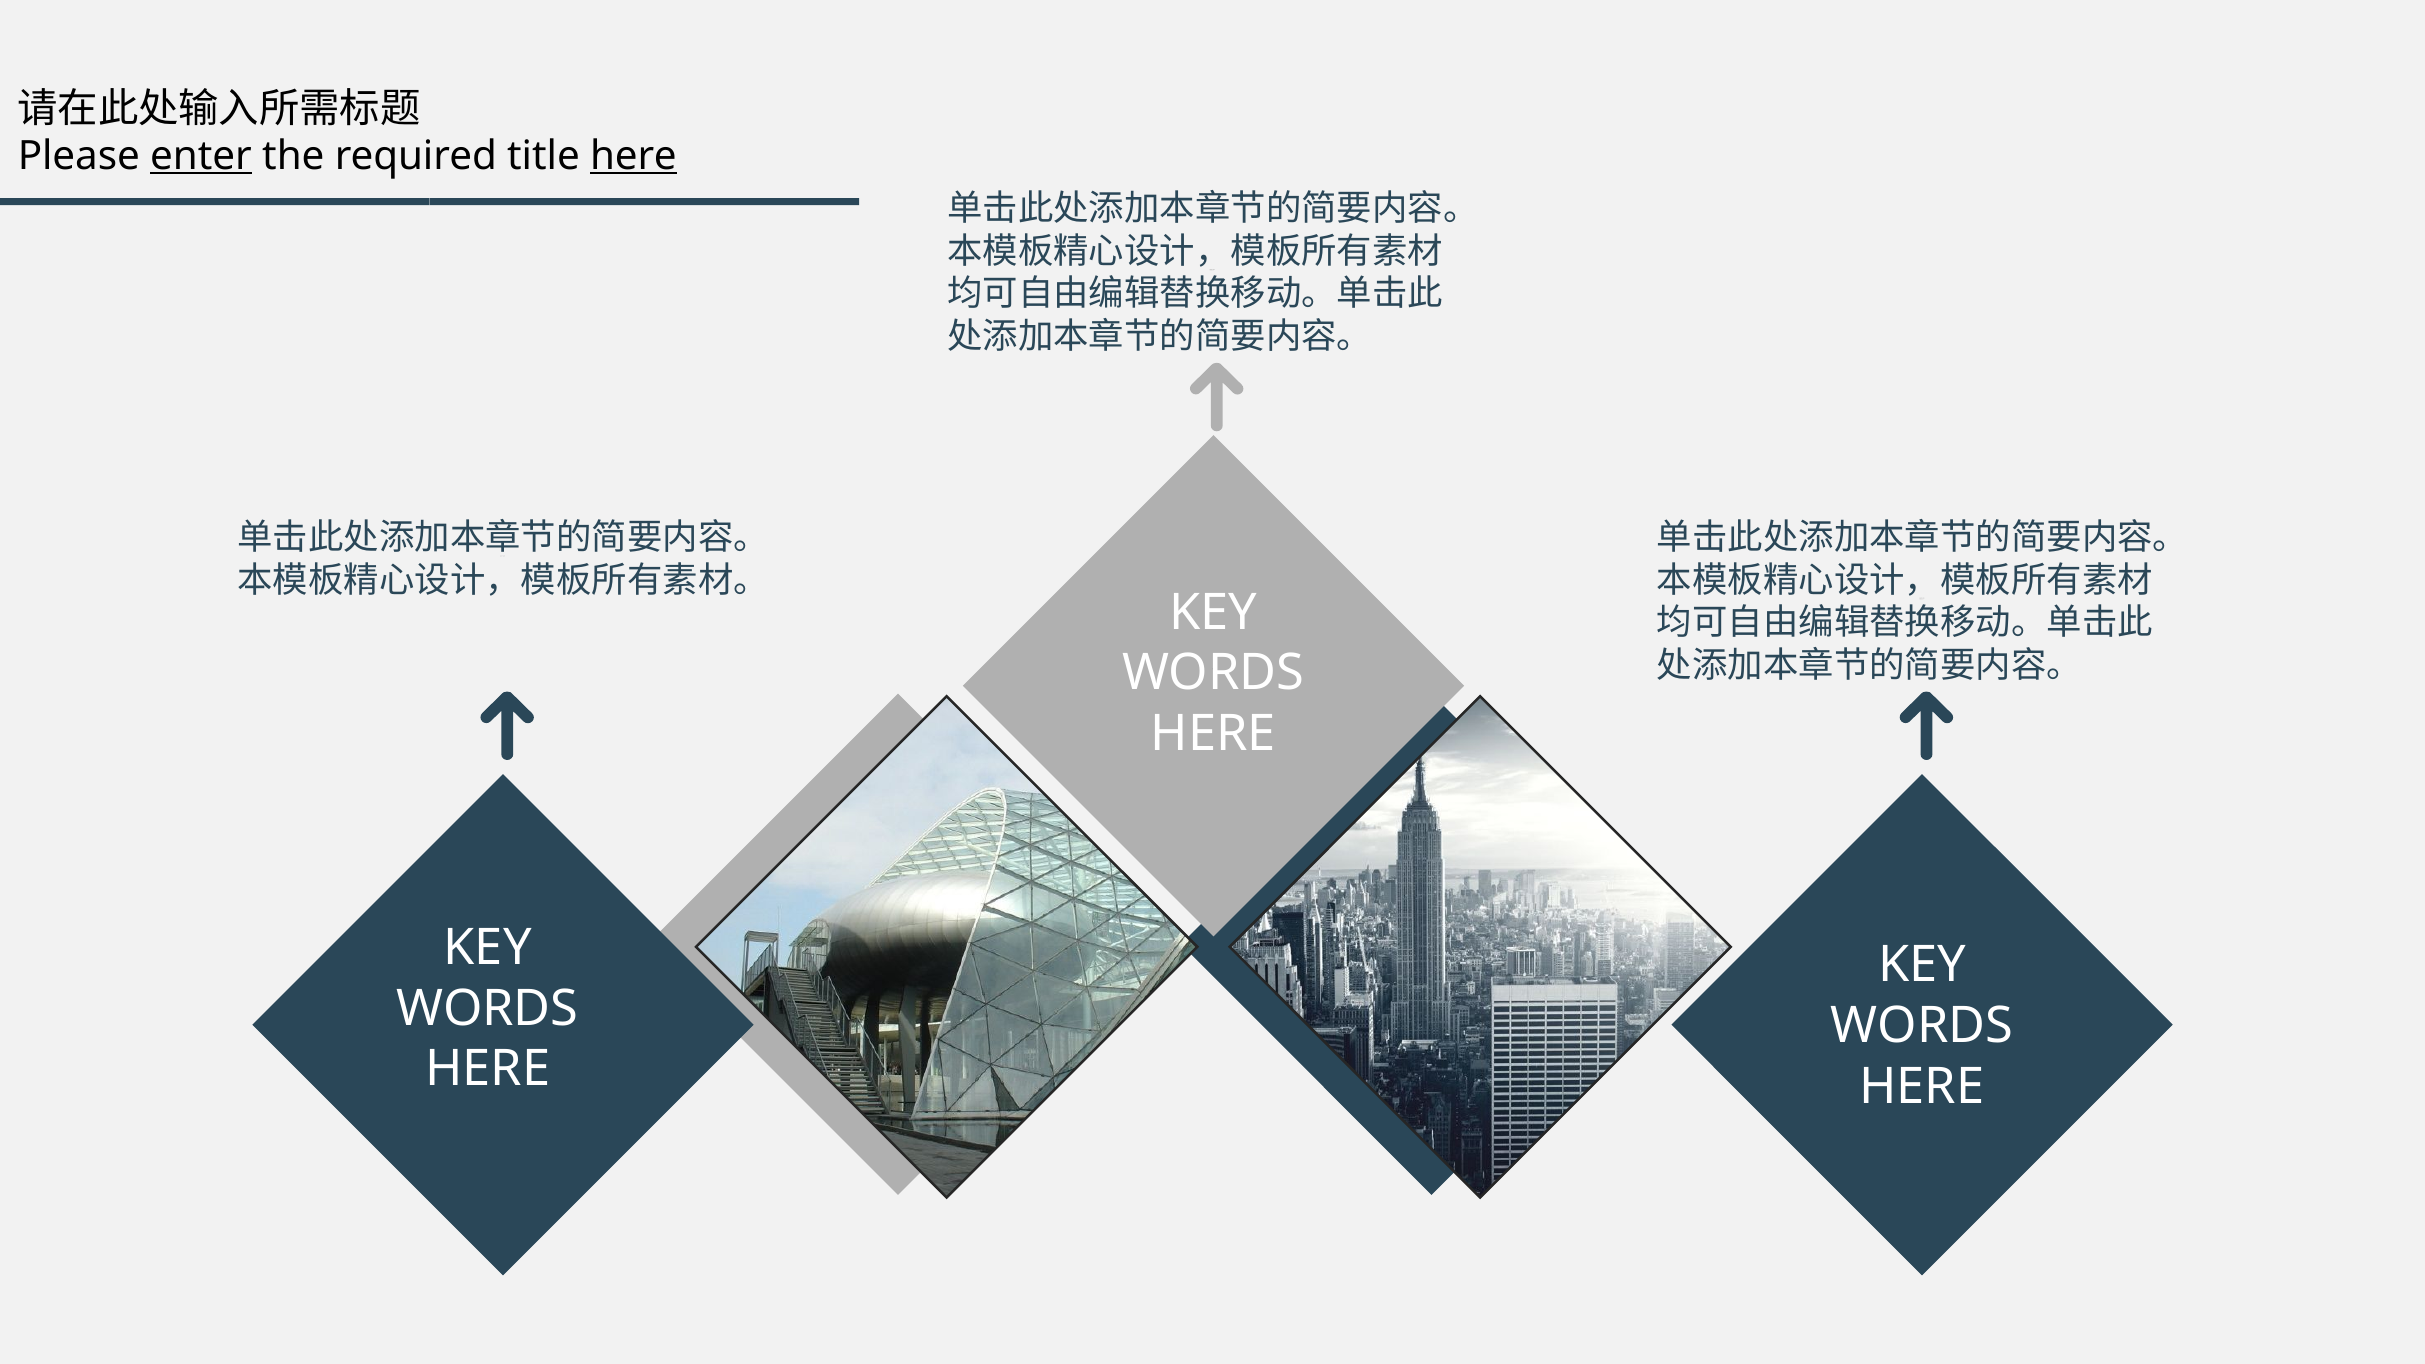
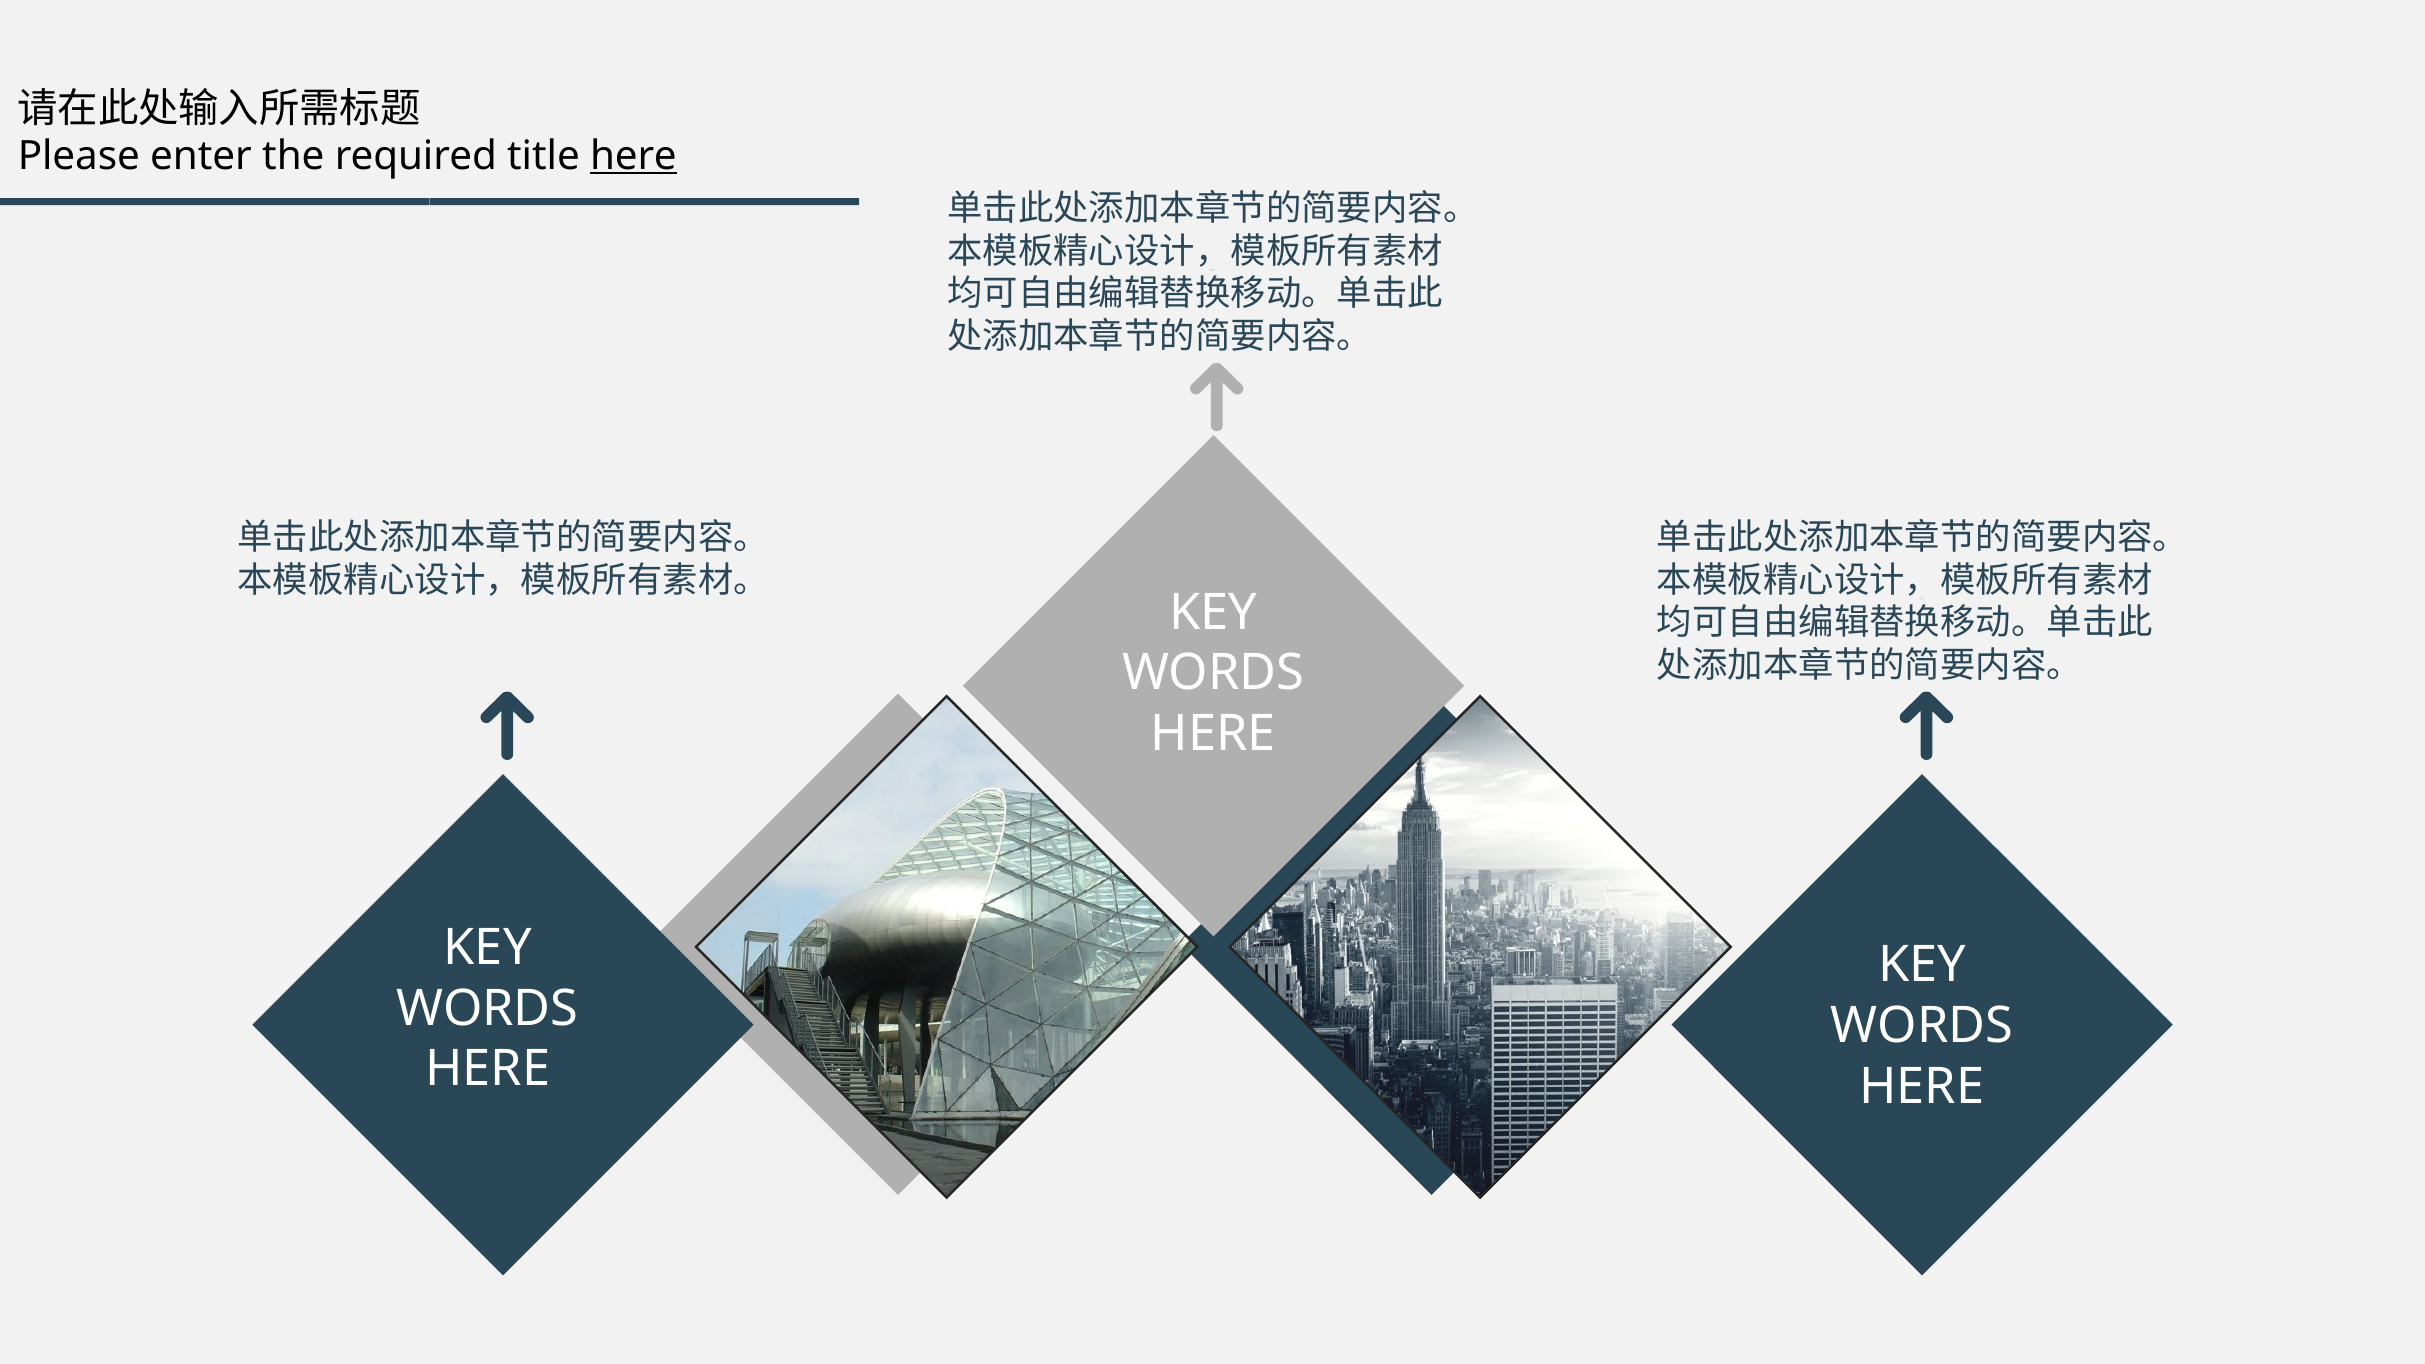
enter underline: present -> none (201, 156)
